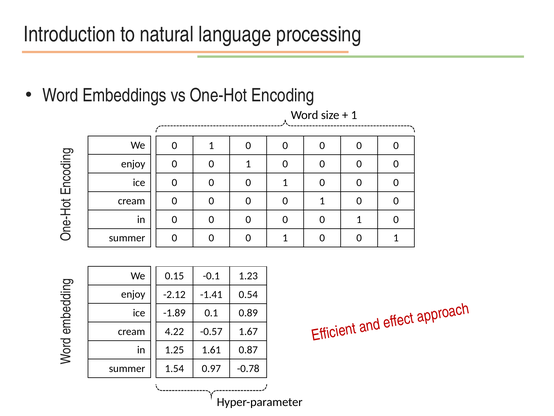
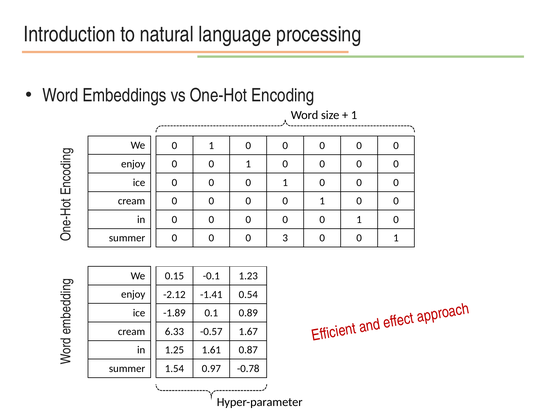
1: 1 -> 3 (285, 238)
4.22: 4.22 -> 6.33 (174, 331)
